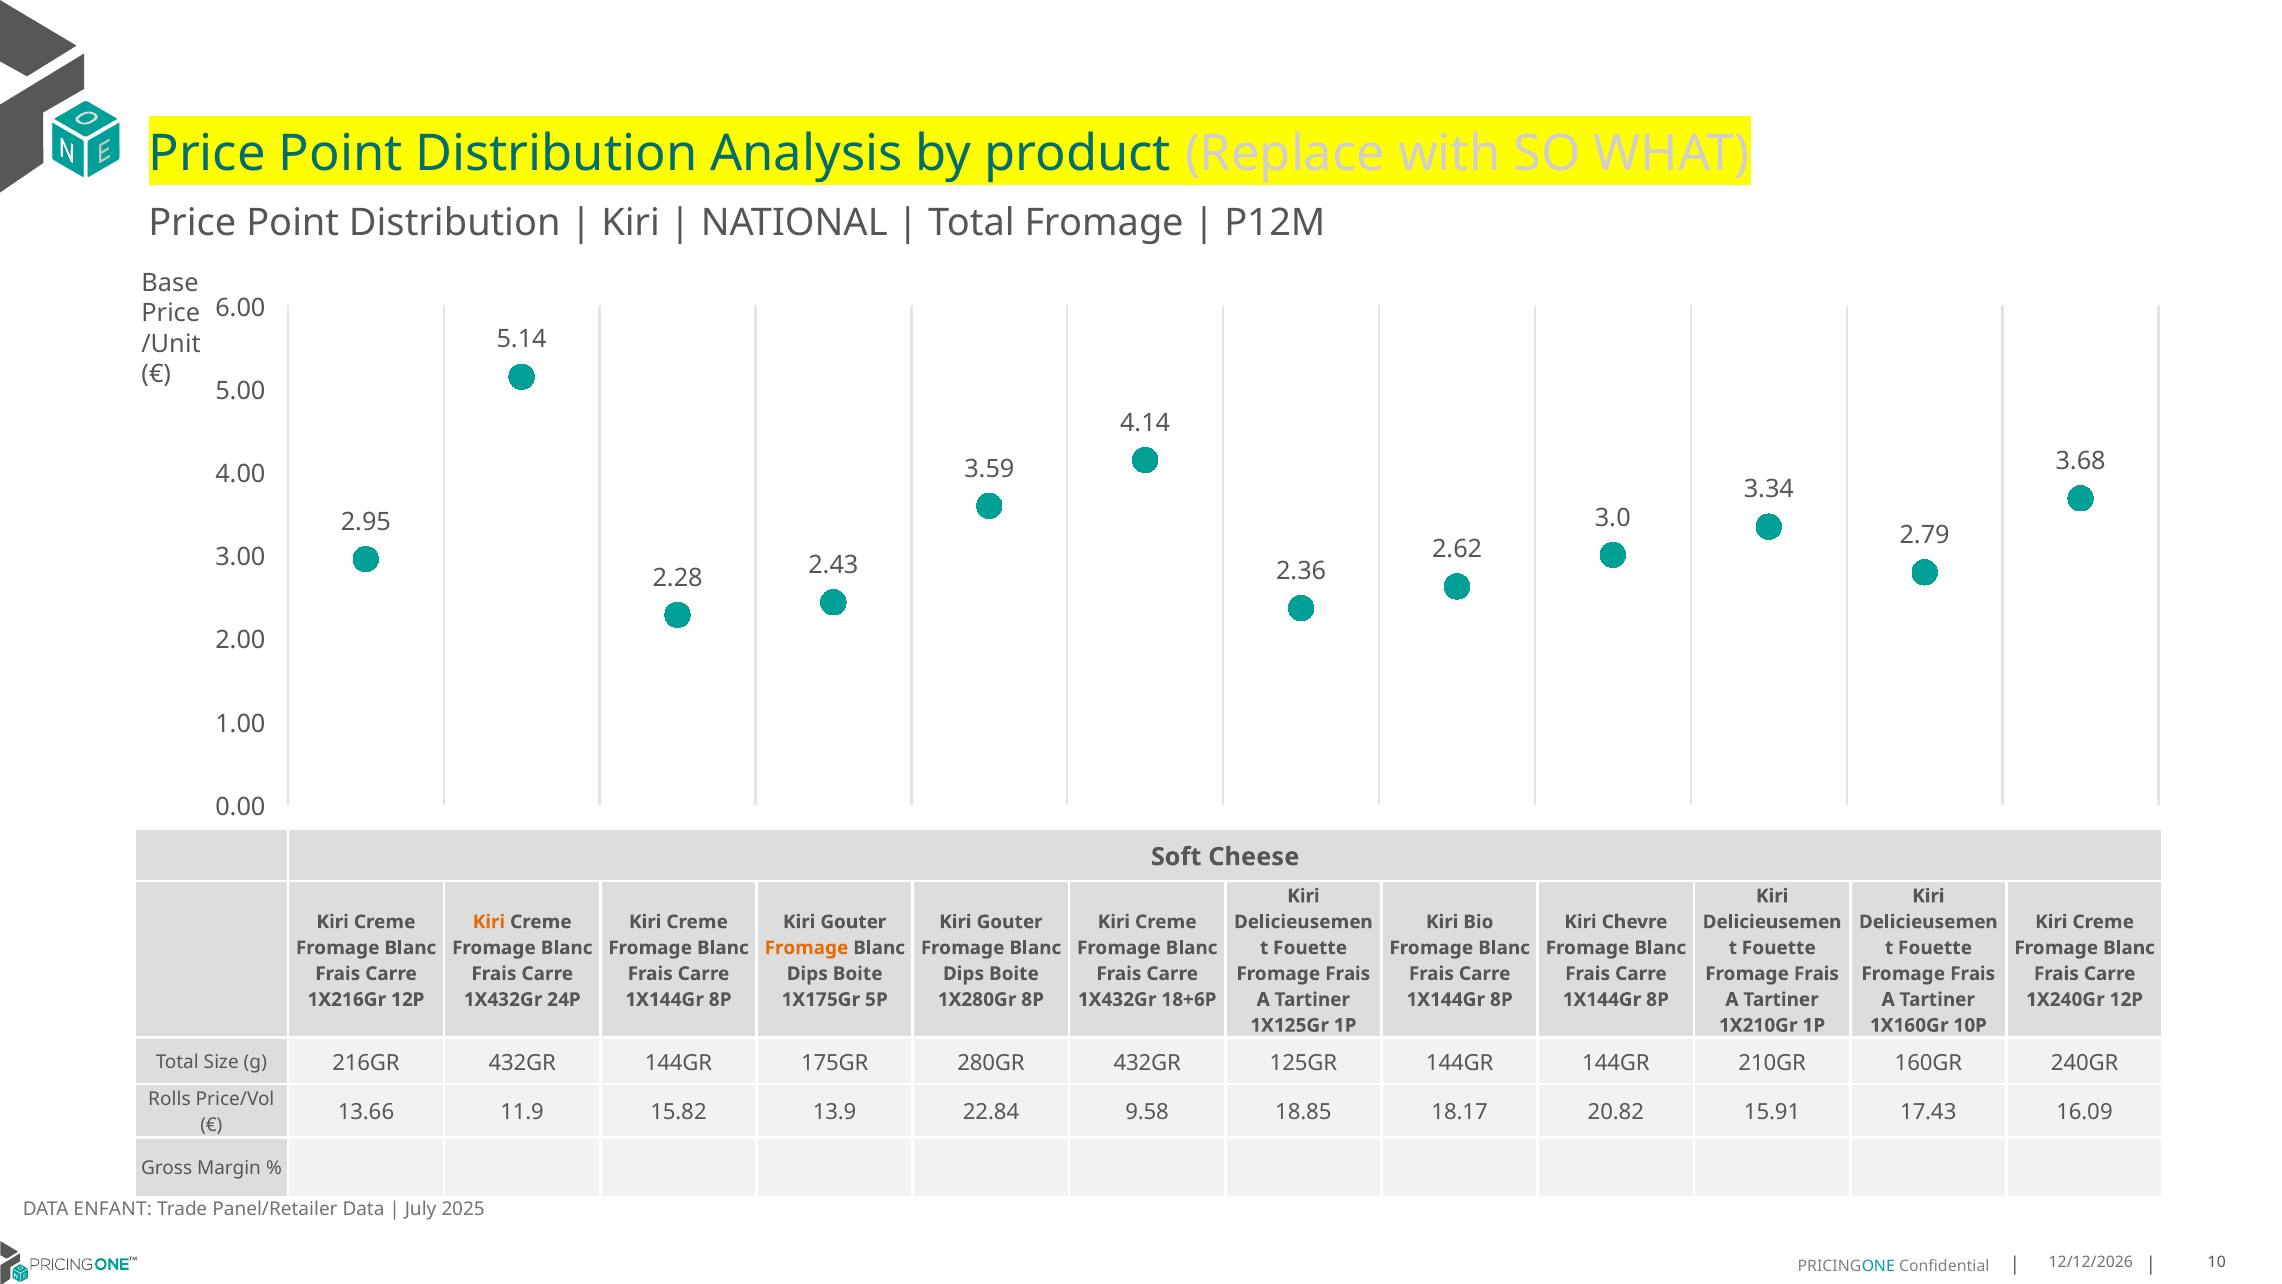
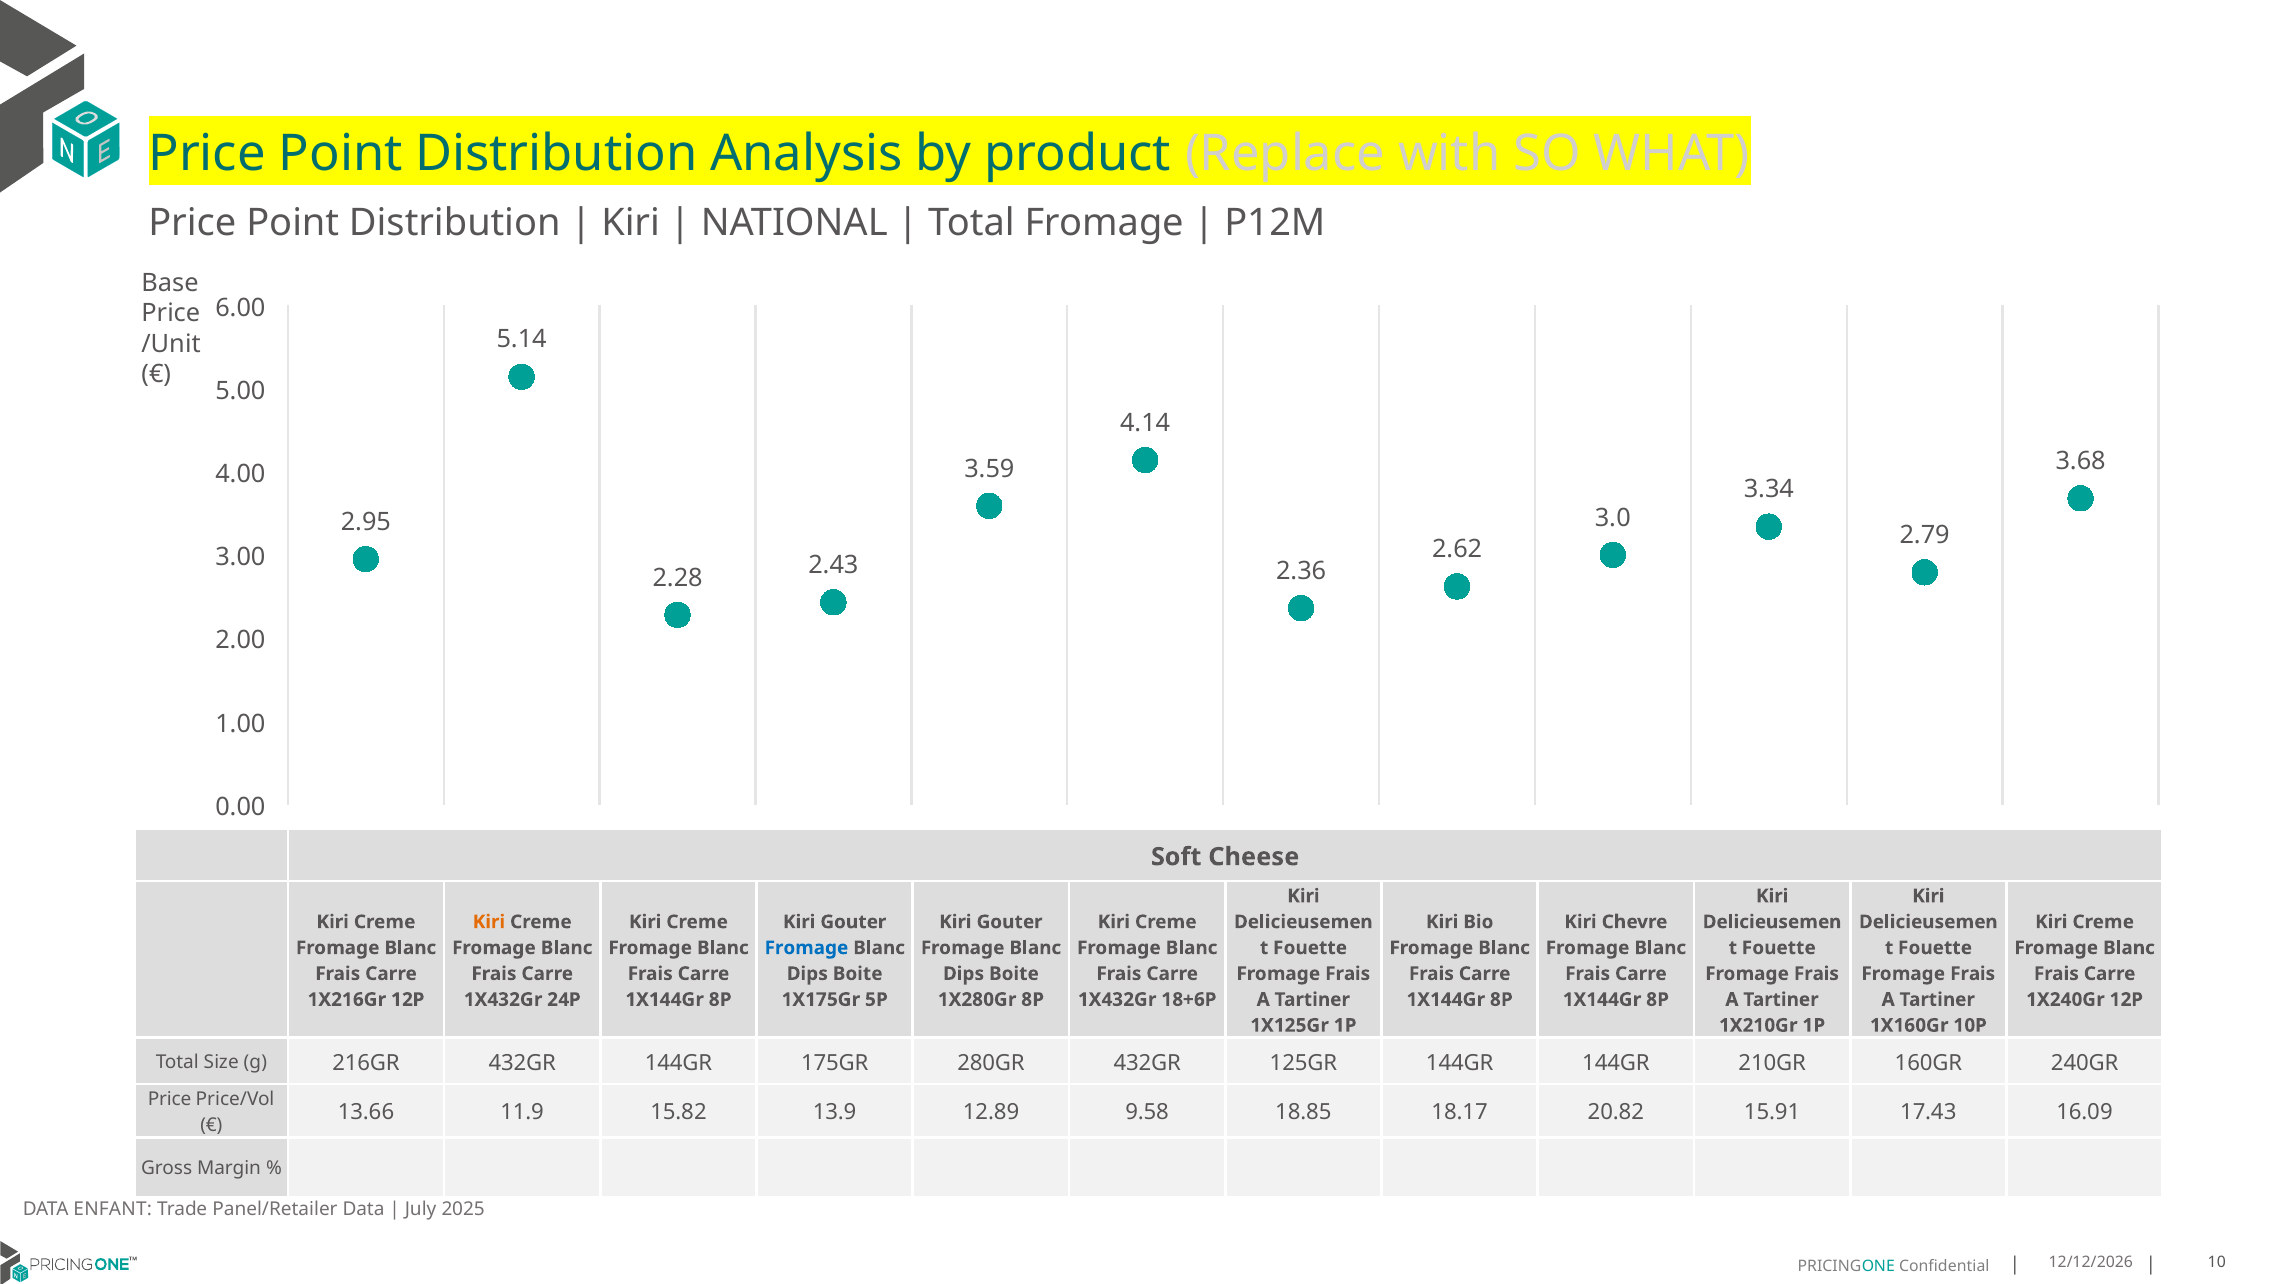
Fromage colour: orange -> blue (806, 948)
Rolls: Rolls -> Price (170, 1099)
22.84: 22.84 -> 12.89 (991, 1112)
